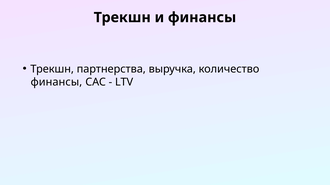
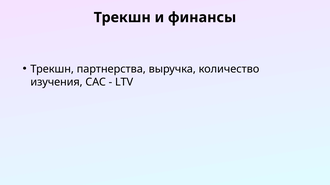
финансы: финансы -> изучения (56, 82)
